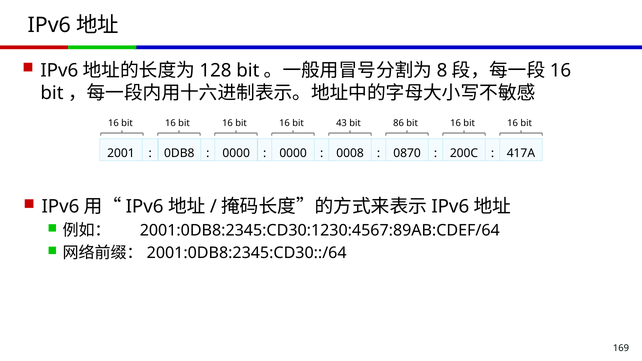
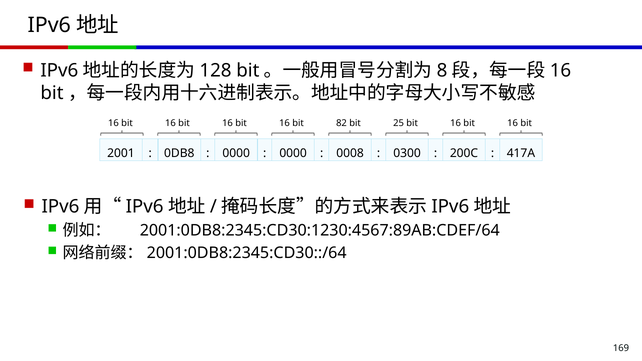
43: 43 -> 82 (342, 123)
86: 86 -> 25 (399, 123)
0870: 0870 -> 0300 (407, 153)
